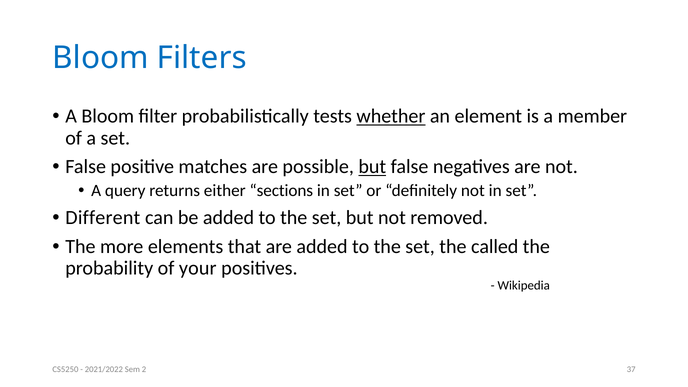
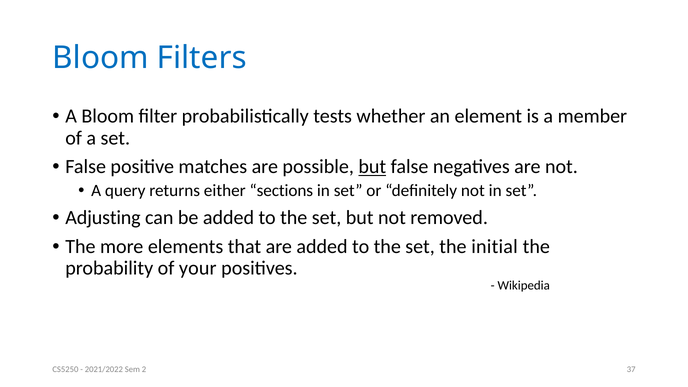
whether underline: present -> none (391, 116)
Different: Different -> Adjusting (103, 218)
called: called -> initial (495, 247)
